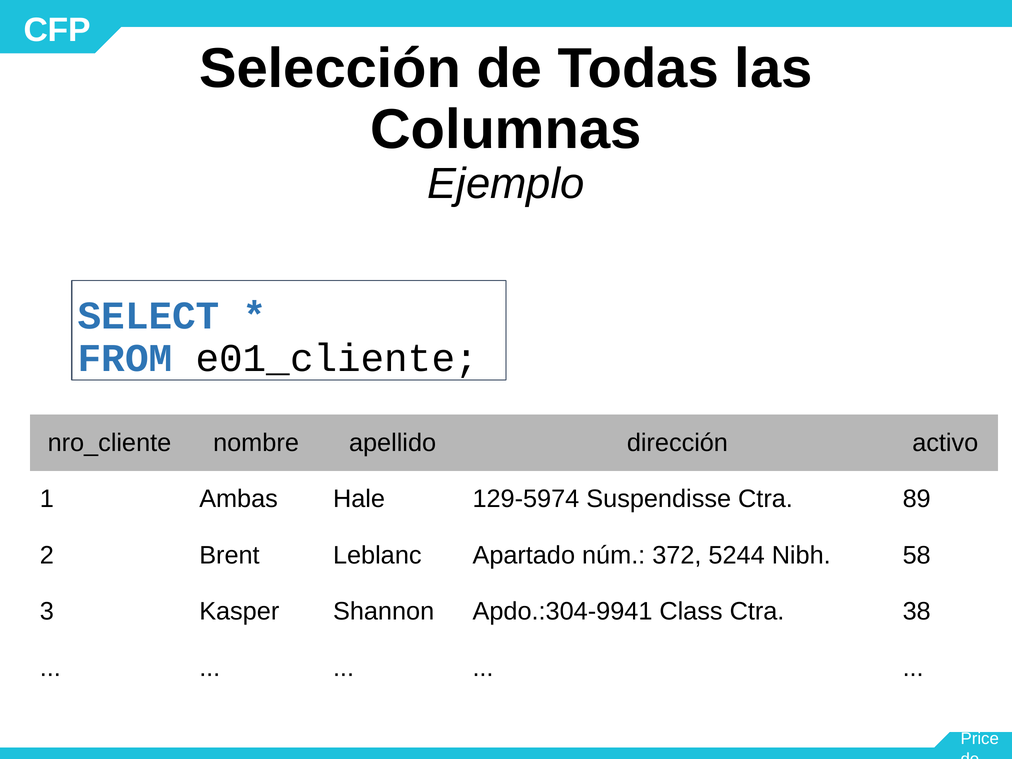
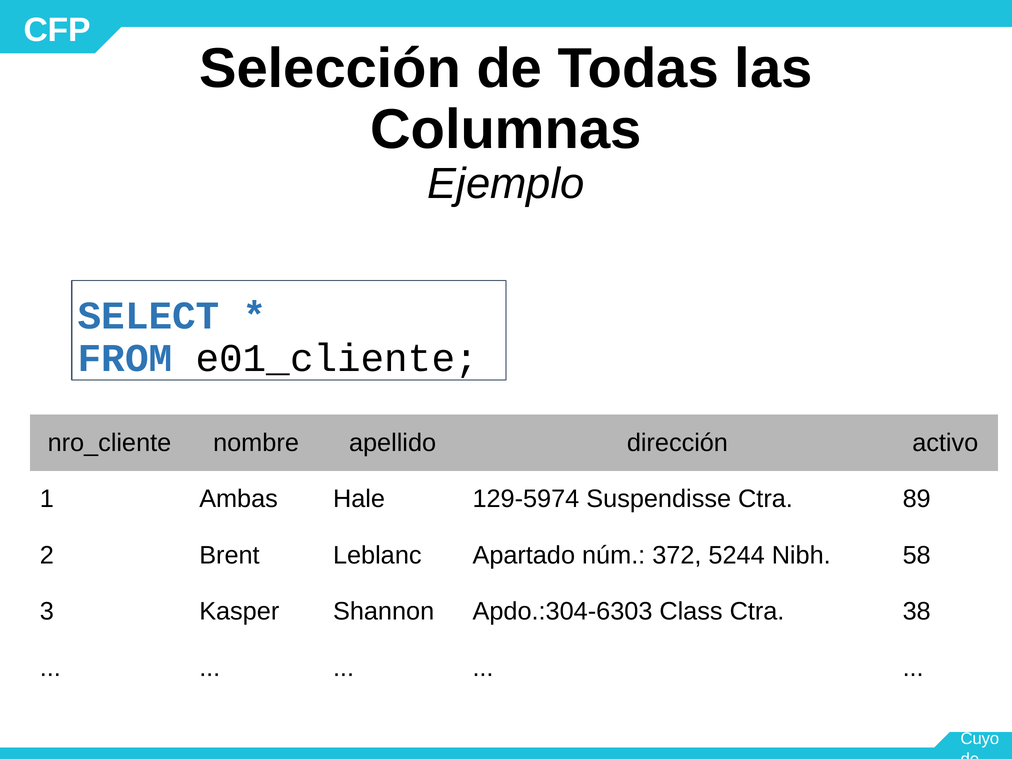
Apdo.:304-9941: Apdo.:304-9941 -> Apdo.:304-6303 (563, 611)
Price: Price -> Cuyo (980, 739)
